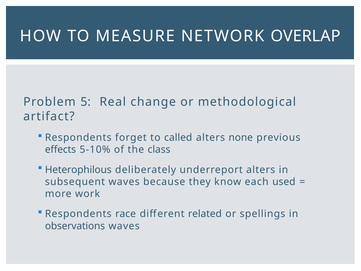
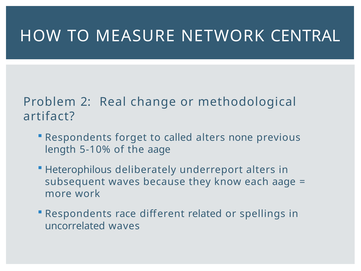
OVERLAP: OVERLAP -> CENTRAL (305, 36)
5: 5 -> 2 (86, 102)
effects: effects -> length (60, 149)
the class: class -> aage (159, 149)
each used: used -> aage (284, 182)
observations: observations -> uncorrelated (75, 226)
